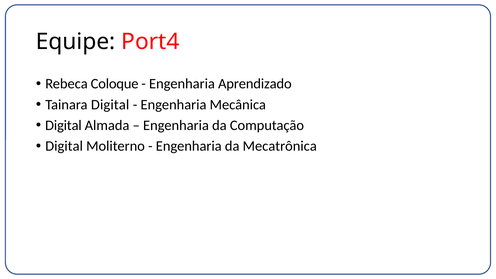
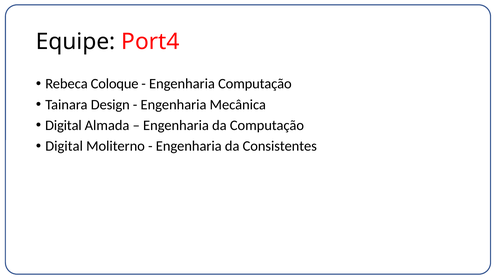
Engenharia Aprendizado: Aprendizado -> Computação (255, 84)
Tainara Digital: Digital -> Design (110, 105)
Mecatrônica: Mecatrônica -> Consistentes (280, 146)
